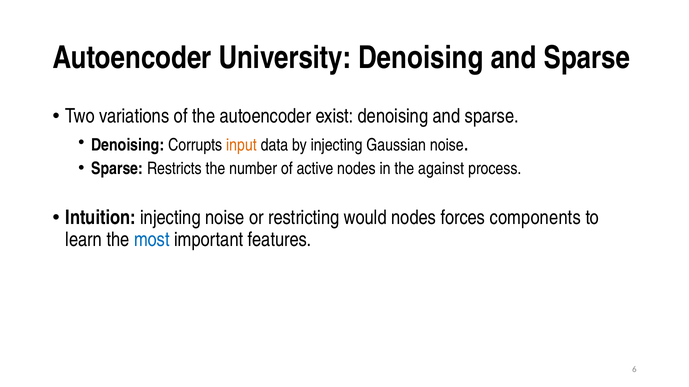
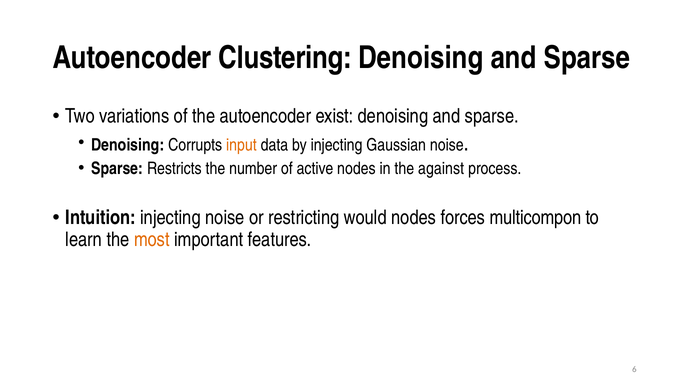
University: University -> Clustering (285, 58)
components: components -> multicompon (535, 218)
most colour: blue -> orange (152, 240)
